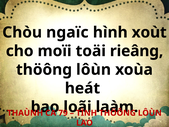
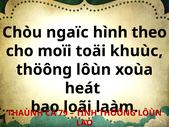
xoùt: xoùt -> theo (149, 32)
rieâng: rieâng -> khuùc (136, 51)
